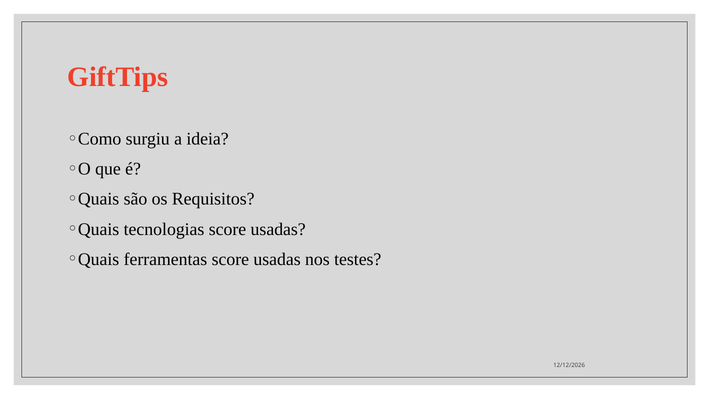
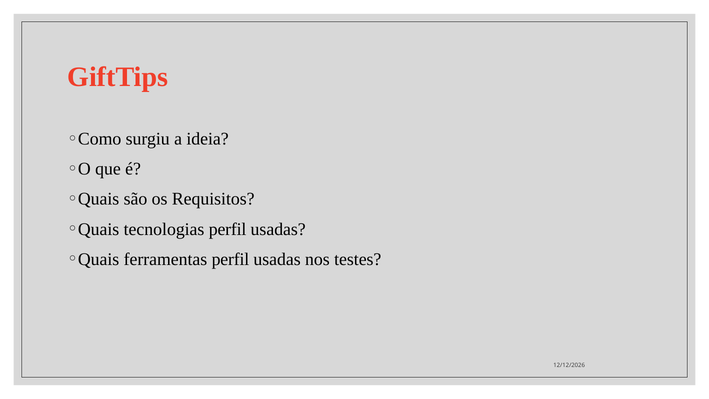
tecnologias score: score -> perfil (228, 229)
ferramentas score: score -> perfil (230, 259)
